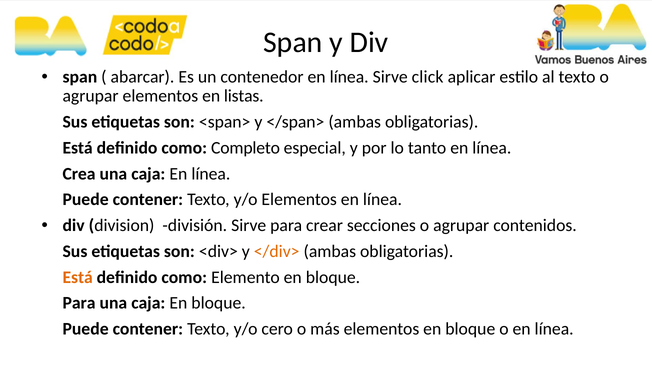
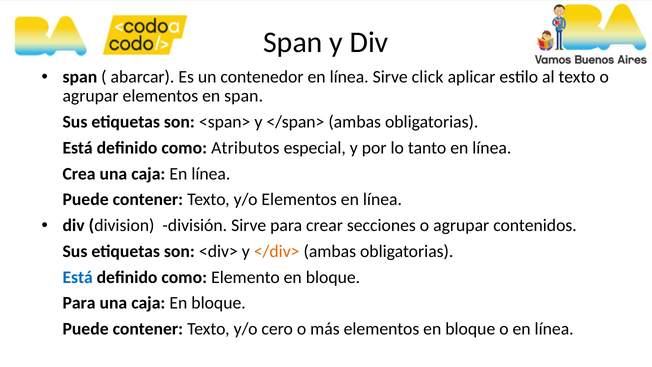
en listas: listas -> span (244, 96)
Completo: Completo -> Atributos (245, 148)
Está colour: orange -> blue (78, 277)
